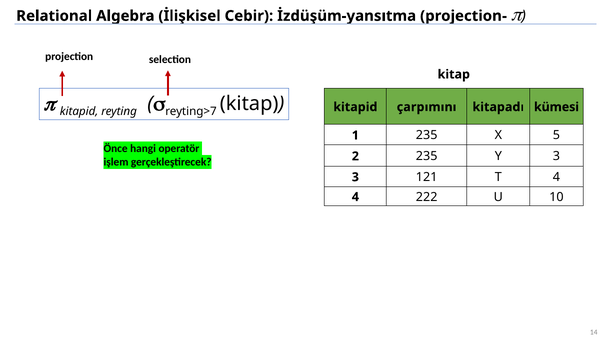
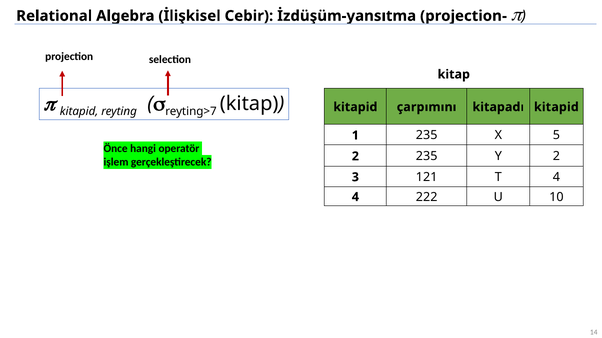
kitapadı kümesi: kümesi -> kitapid (556, 107)
Y 3: 3 -> 2 (556, 157)
